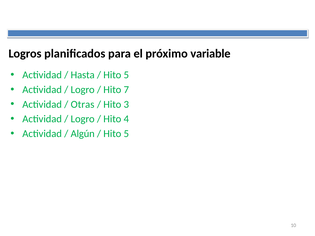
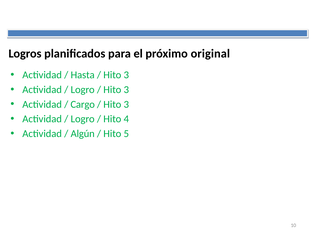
variable: variable -> original (210, 54)
5: 5 -> 3 (126, 75)
7: 7 -> 3 (126, 90)
Otras: Otras -> Cargo (83, 104)
